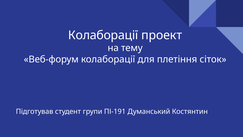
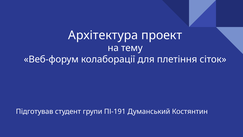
Колаборації: Колаборації -> Архітектура (103, 35)
